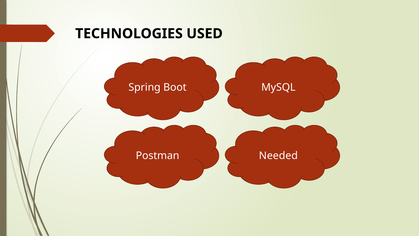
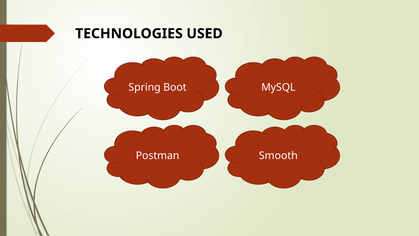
Needed: Needed -> Smooth (278, 156)
